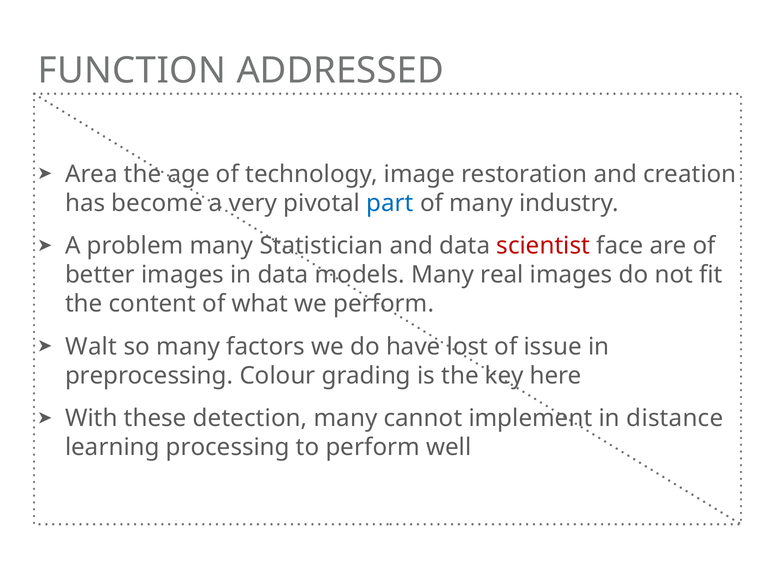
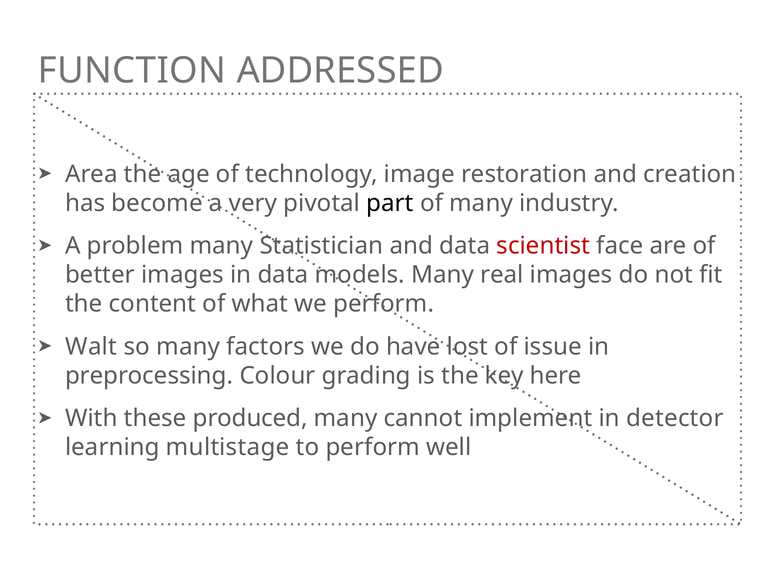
part colour: blue -> black (390, 203)
detection: detection -> produced (250, 418)
distance: distance -> detector (675, 418)
processing: processing -> multistage (228, 448)
